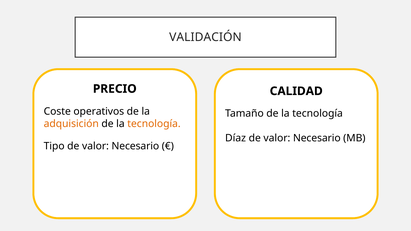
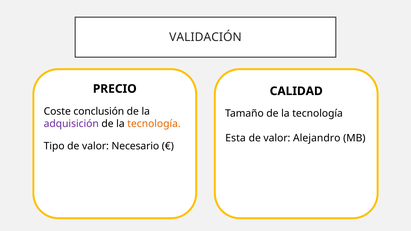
operativos: operativos -> conclusión (99, 111)
adquisición colour: orange -> purple (71, 124)
Díaz: Díaz -> Esta (236, 138)
Necesario: Necesario -> Alejandro (317, 138)
